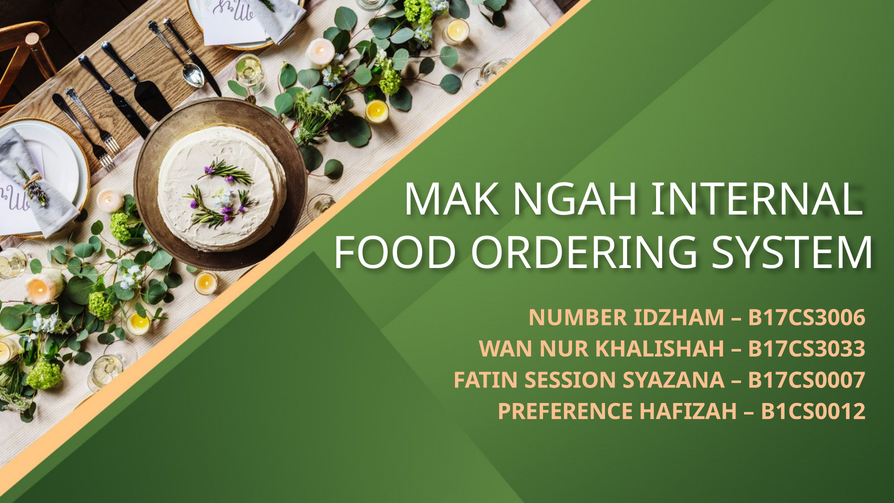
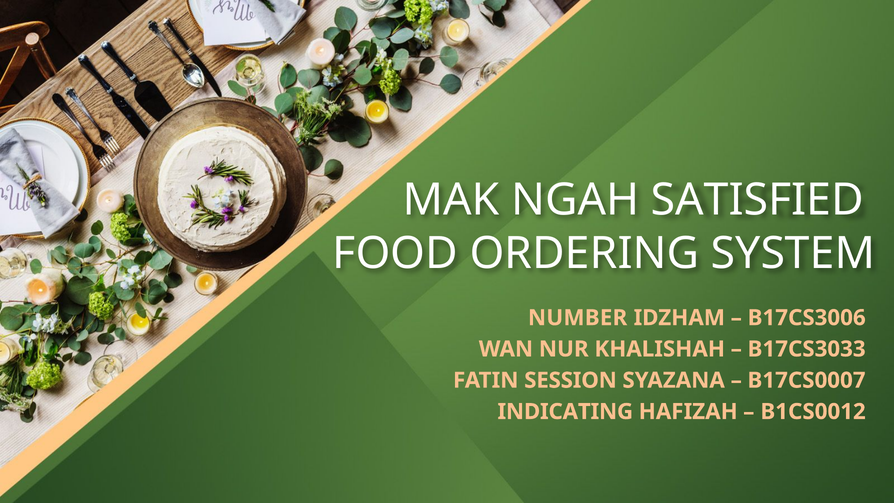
INTERNAL: INTERNAL -> SATISFIED (757, 200)
PREFERENCE: PREFERENCE -> INDICATING (565, 412)
